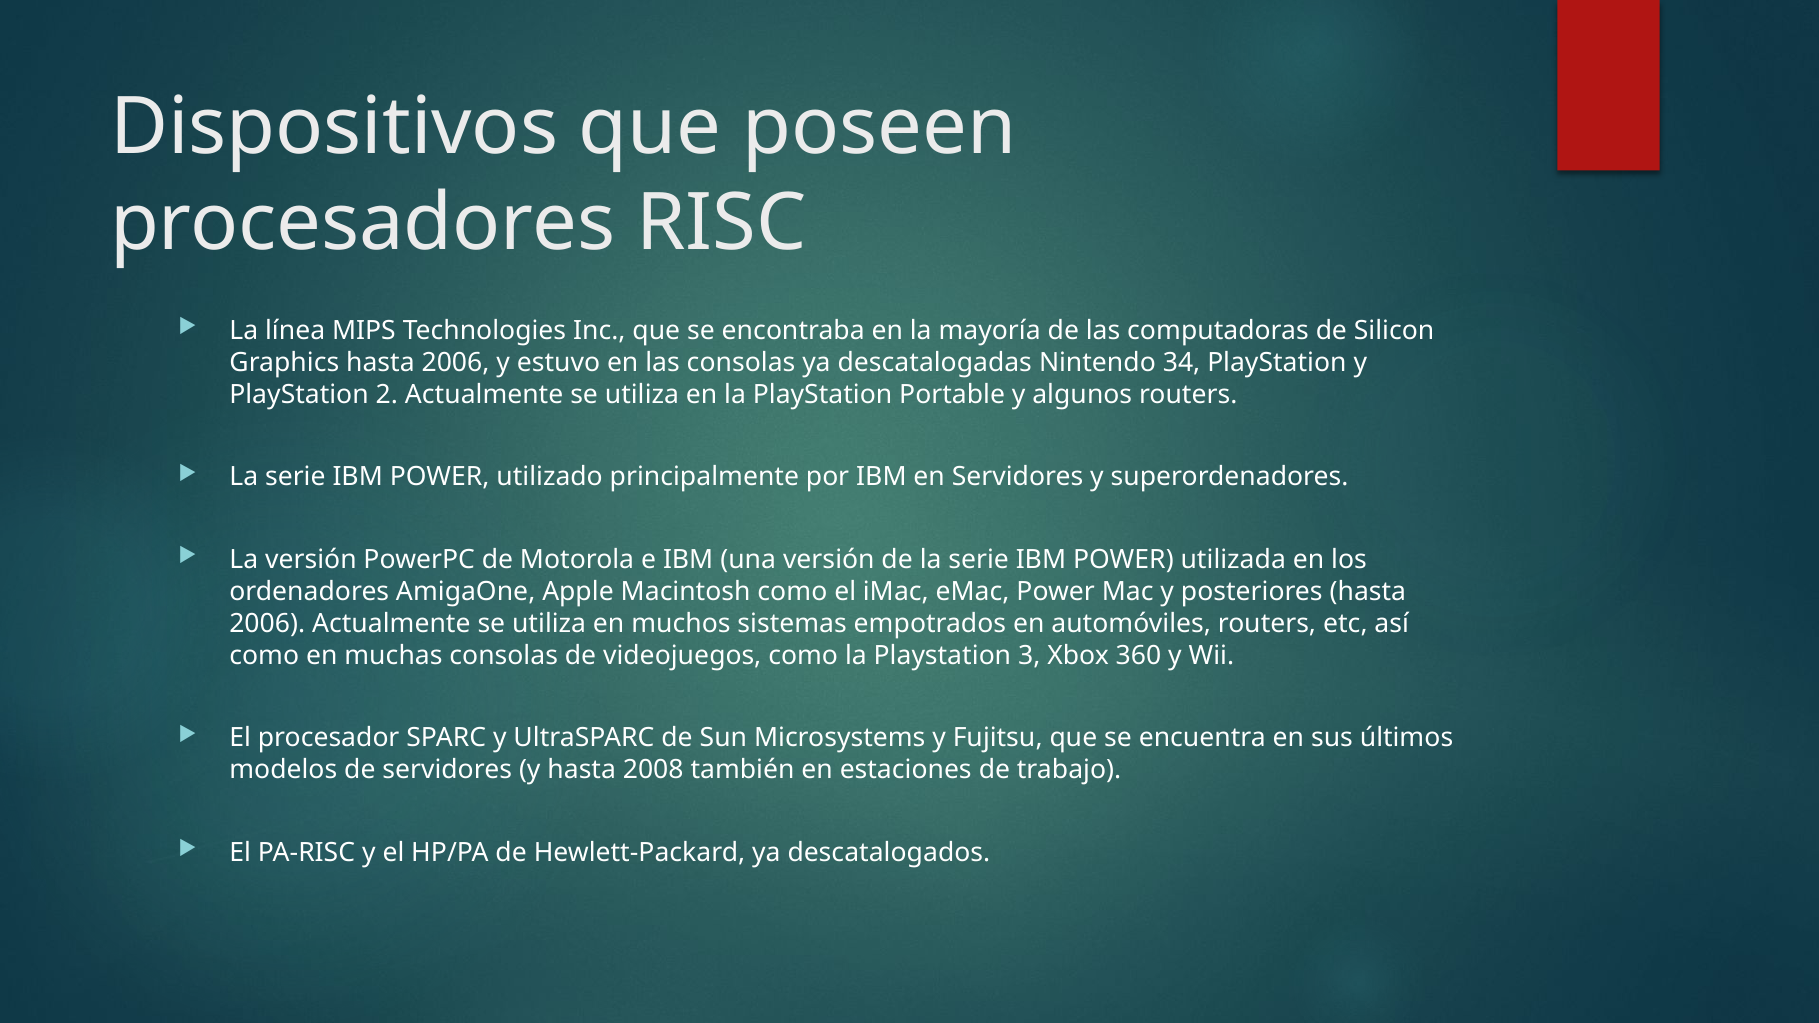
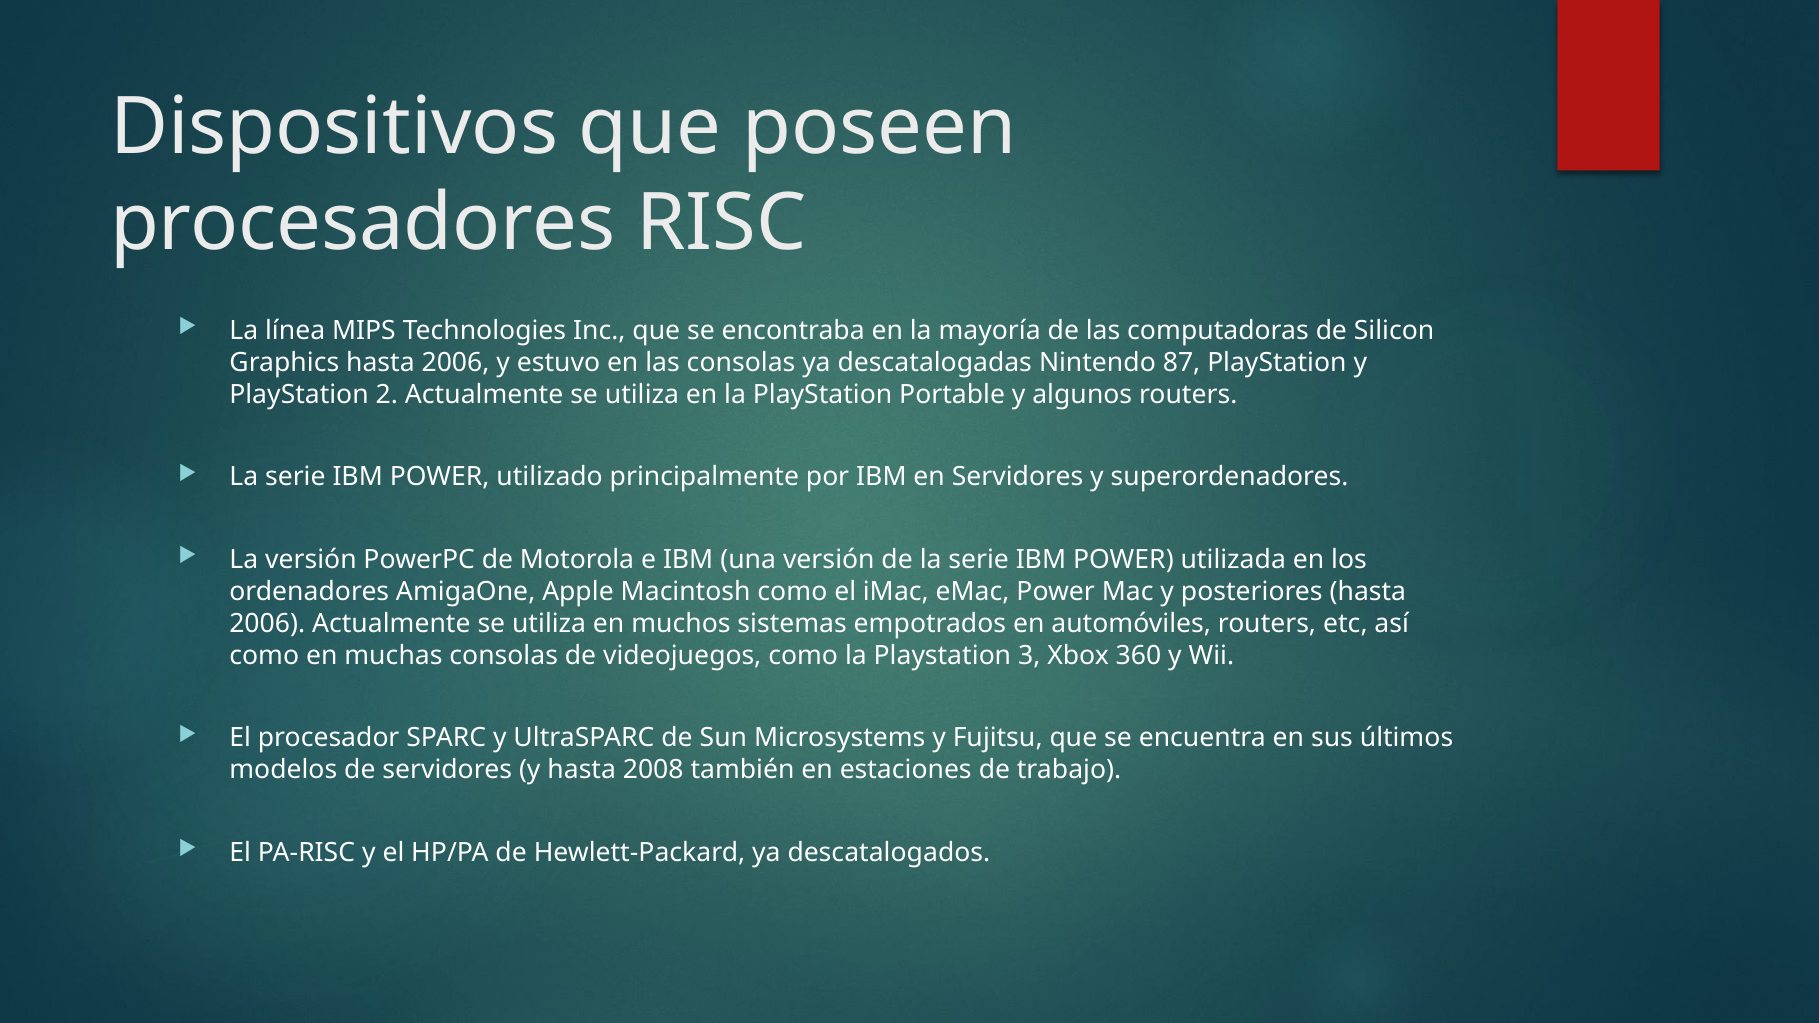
34: 34 -> 87 (1182, 363)
